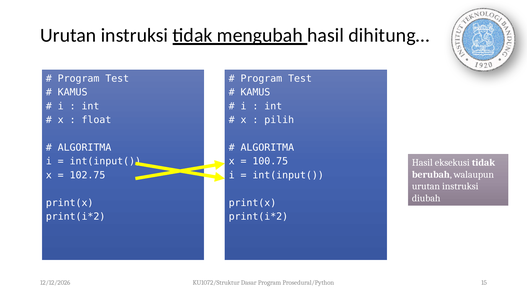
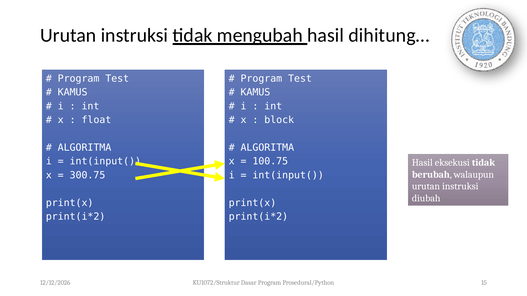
pilih: pilih -> block (279, 120)
102.75: 102.75 -> 300.75 (87, 175)
